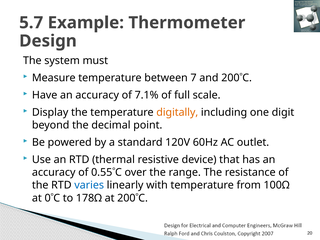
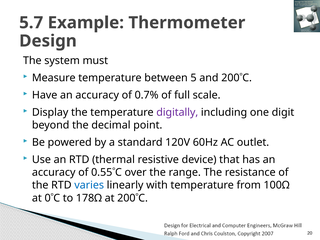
7: 7 -> 5 (194, 78)
7.1%: 7.1% -> 0.7% (147, 95)
digitally colour: orange -> purple (177, 112)
